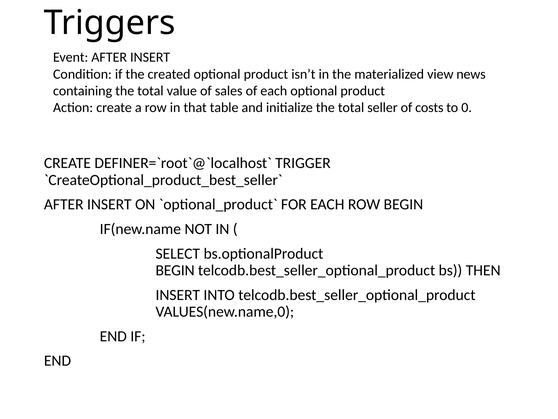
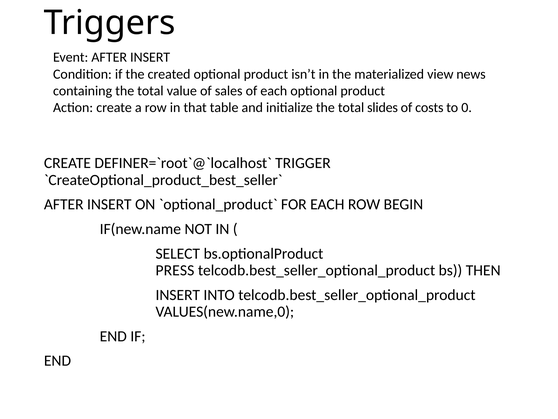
seller: seller -> slides (383, 107)
BEGIN: BEGIN -> PRESS (175, 270)
